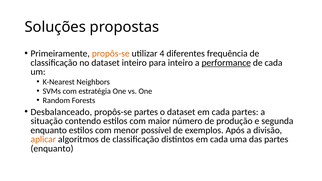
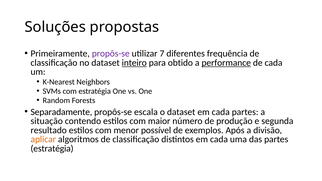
propôs-se colour: orange -> purple (111, 54)
4: 4 -> 7 (162, 54)
inteiro underline: none -> present (134, 63)
para inteiro: inteiro -> obtido (180, 63)
Desbalanceado: Desbalanceado -> Separadamente (61, 112)
propôs-se partes: partes -> escala (146, 112)
enquanto: enquanto -> resultado (49, 130)
enquanto: enquanto -> estratégia (52, 149)
